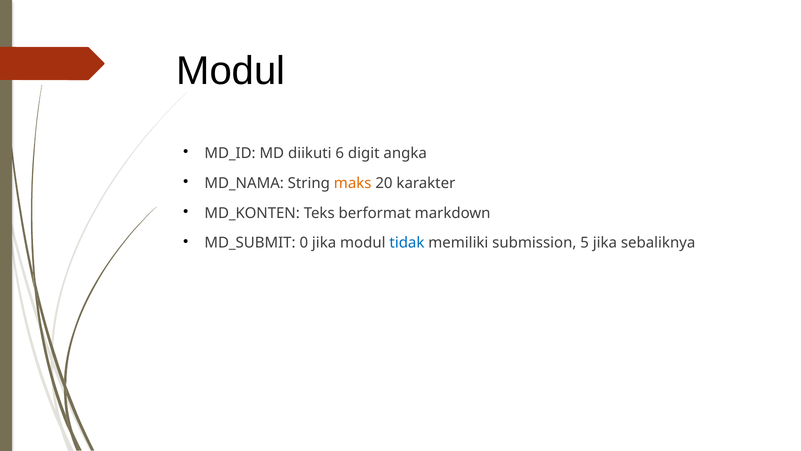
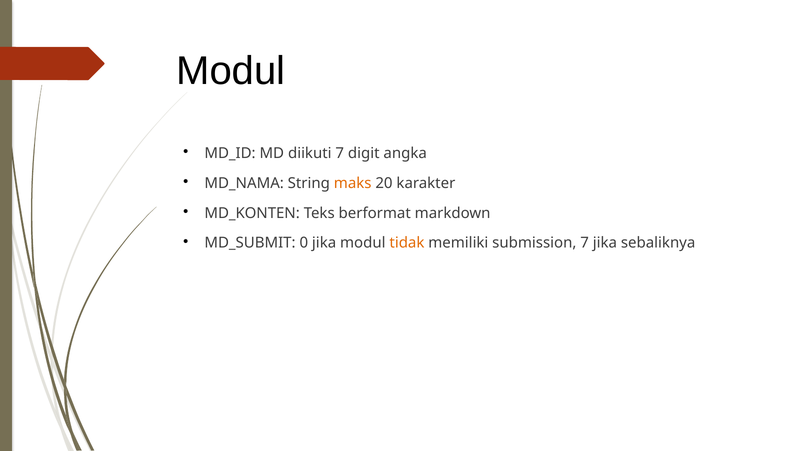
diikuti 6: 6 -> 7 (340, 153)
tidak colour: blue -> orange (407, 243)
submission 5: 5 -> 7 (585, 243)
